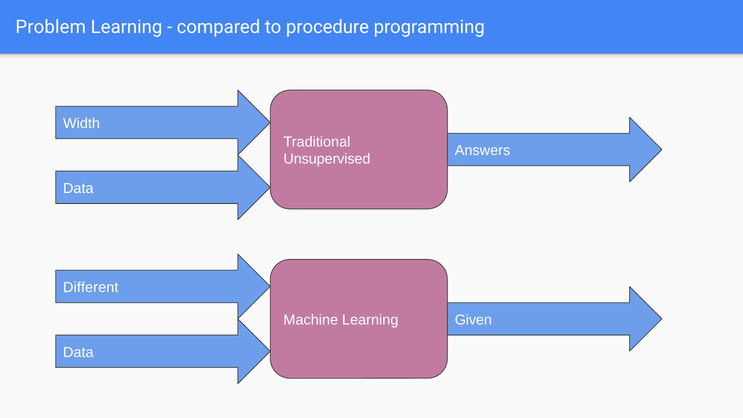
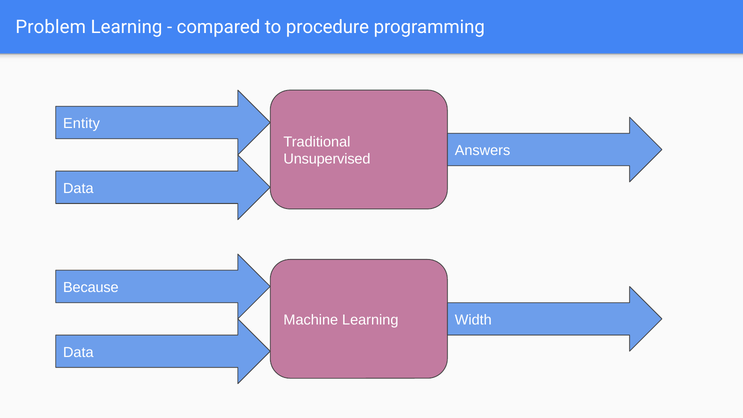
Width: Width -> Entity (81, 123)
Different: Different -> Because (91, 287)
Given: Given -> Width (473, 320)
